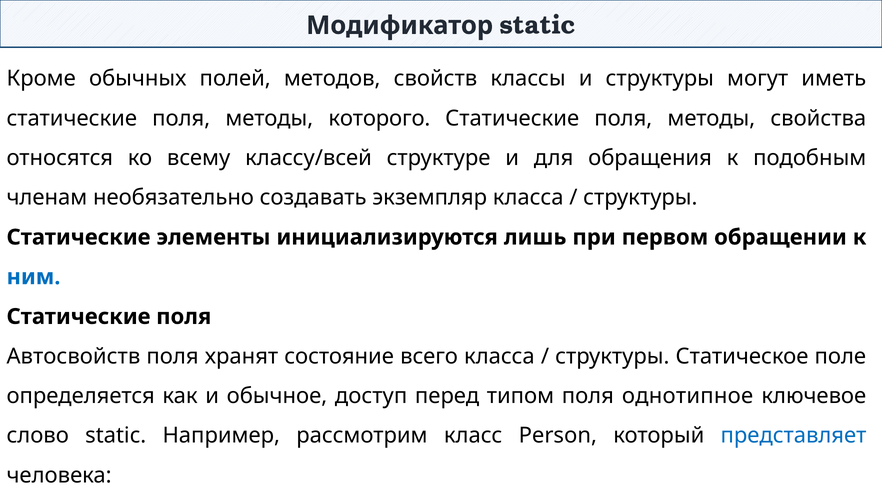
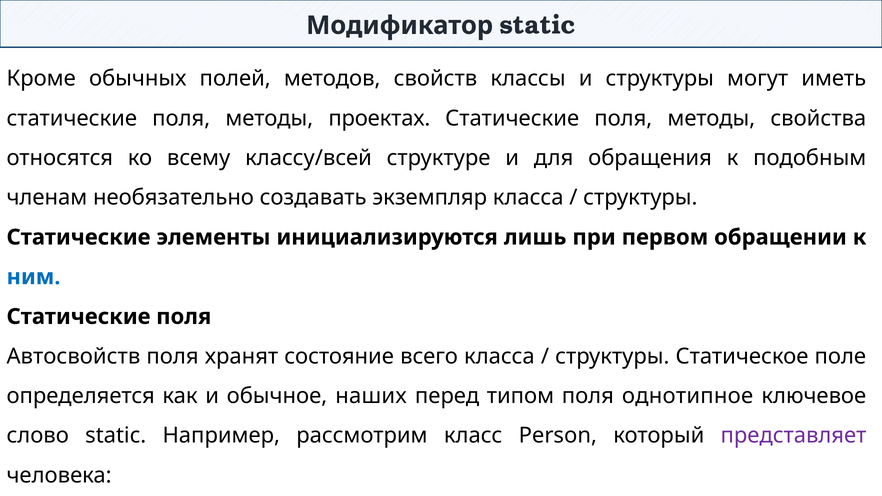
которого: которого -> проектах (379, 118)
доступ: доступ -> наших (371, 396)
представляет colour: blue -> purple (794, 436)
